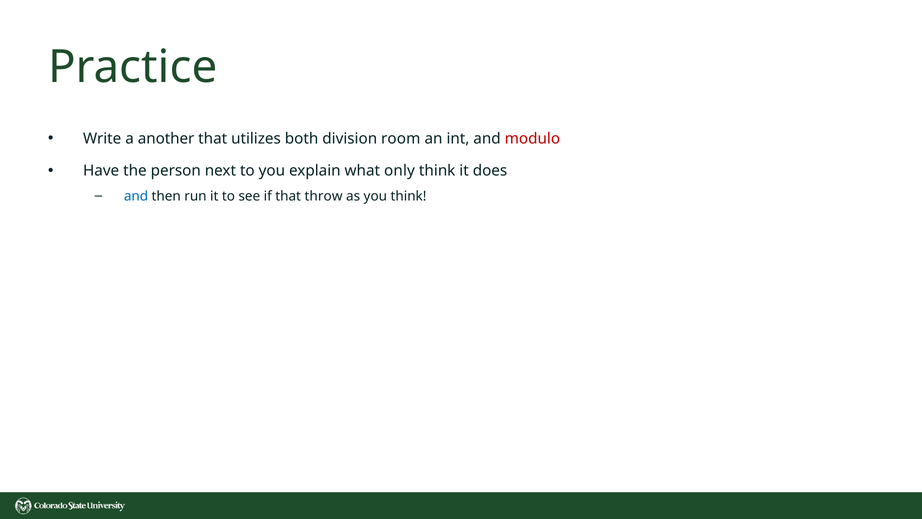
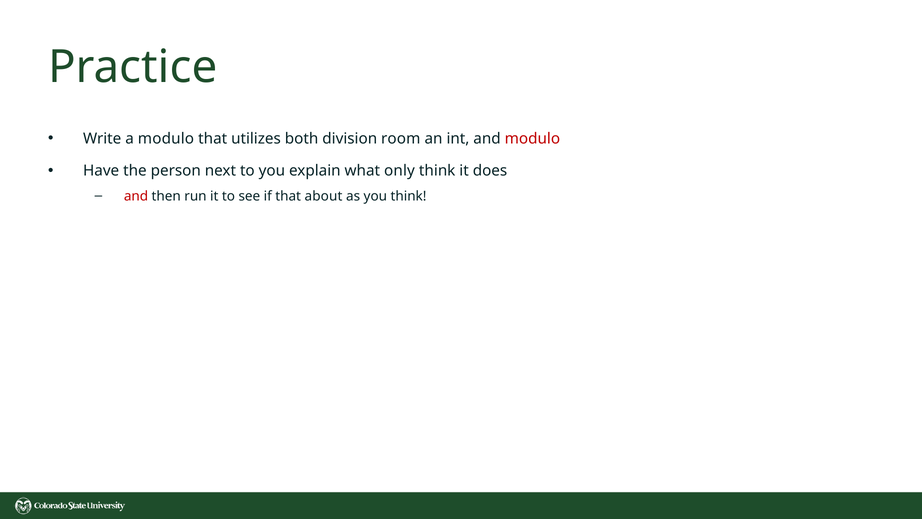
a another: another -> modulo (166, 139)
and colour: blue -> red (136, 196)
throw: throw -> about (324, 196)
